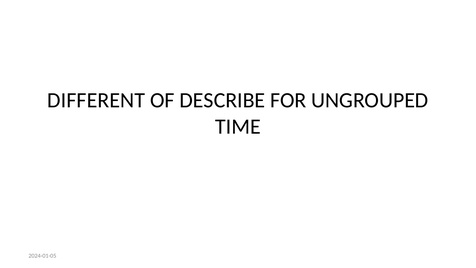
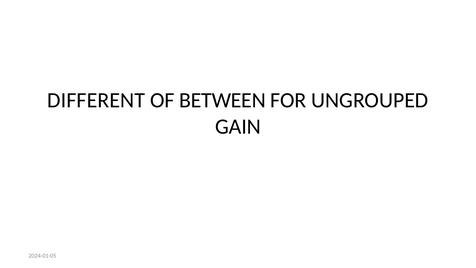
DESCRIBE: DESCRIBE -> BETWEEN (223, 100)
TIME: TIME -> GAIN (238, 126)
